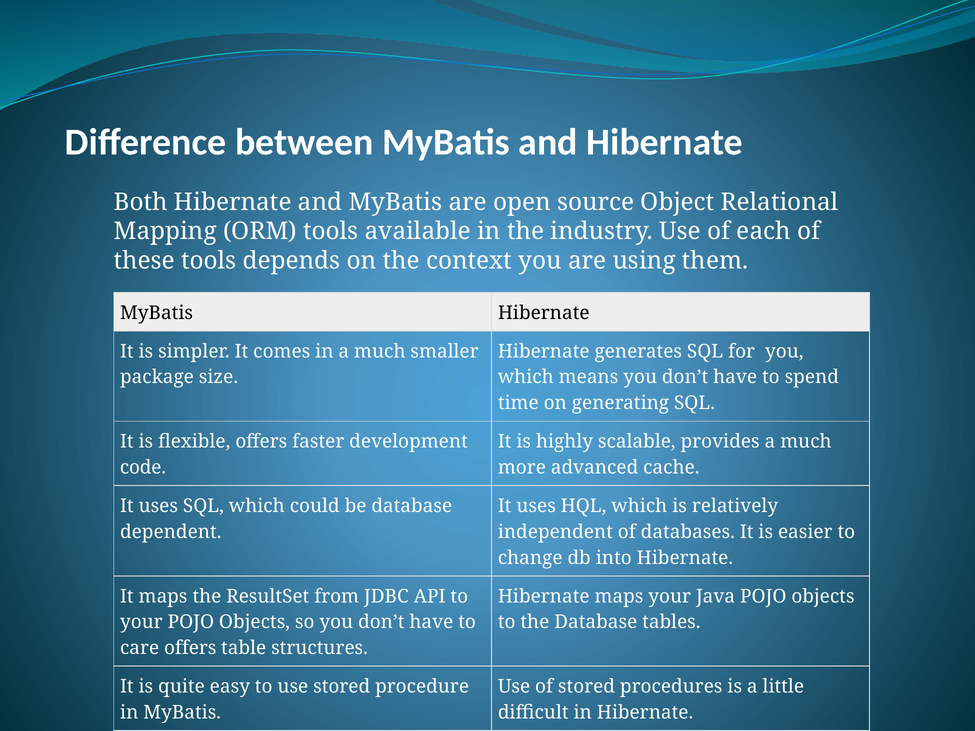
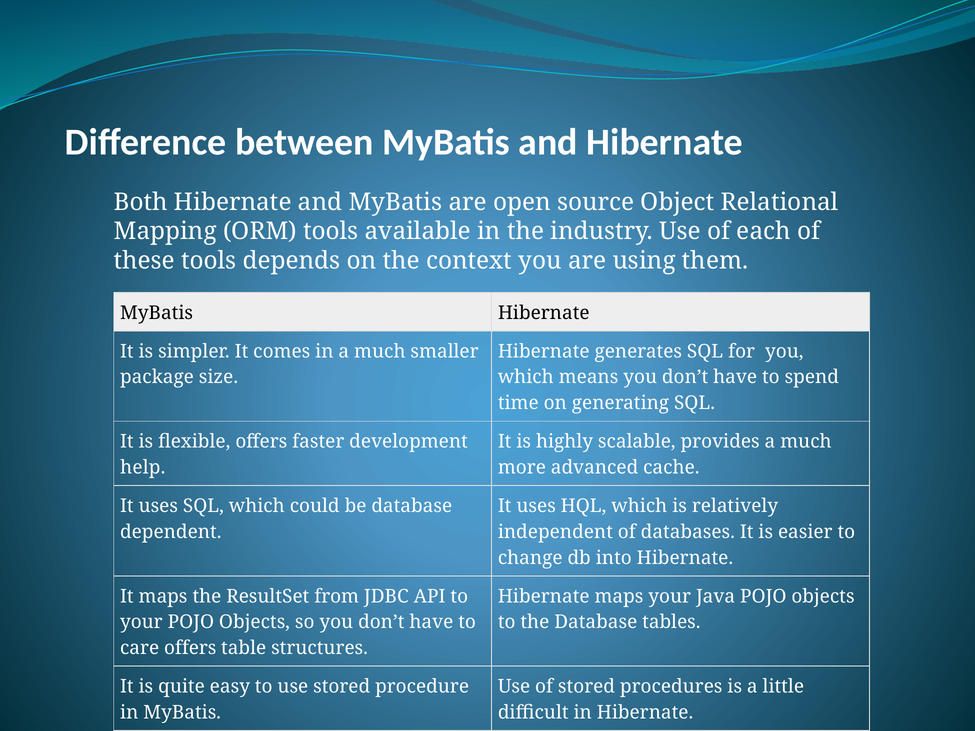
code: code -> help (143, 468)
